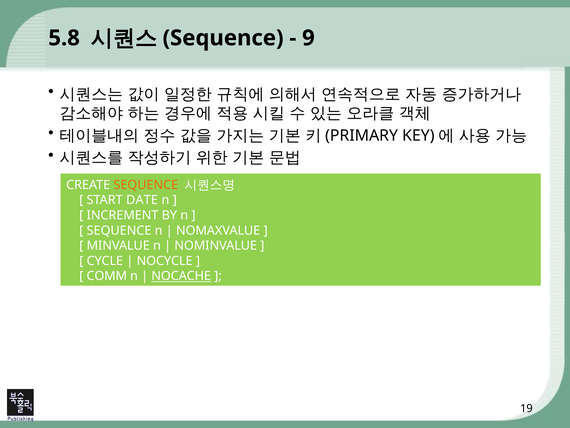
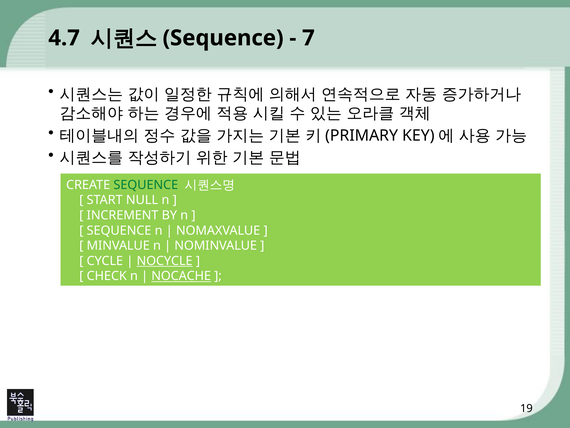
5.8: 5.8 -> 4.7 (64, 38)
9: 9 -> 7 (308, 38)
SEQUENCE colour: orange -> green (146, 185)
DATE: DATE -> NULL (142, 200)
NOCYCLE underline: none -> present (165, 261)
COMM: COMM -> CHECK (107, 276)
